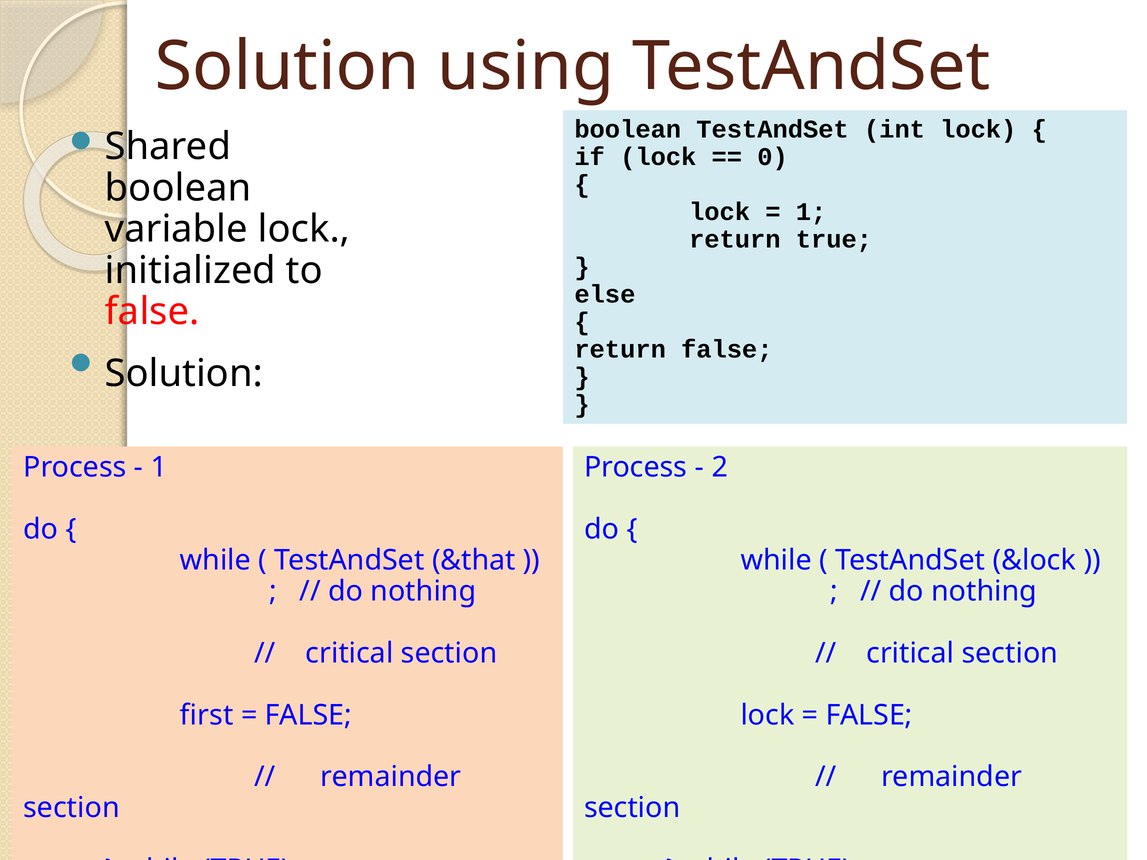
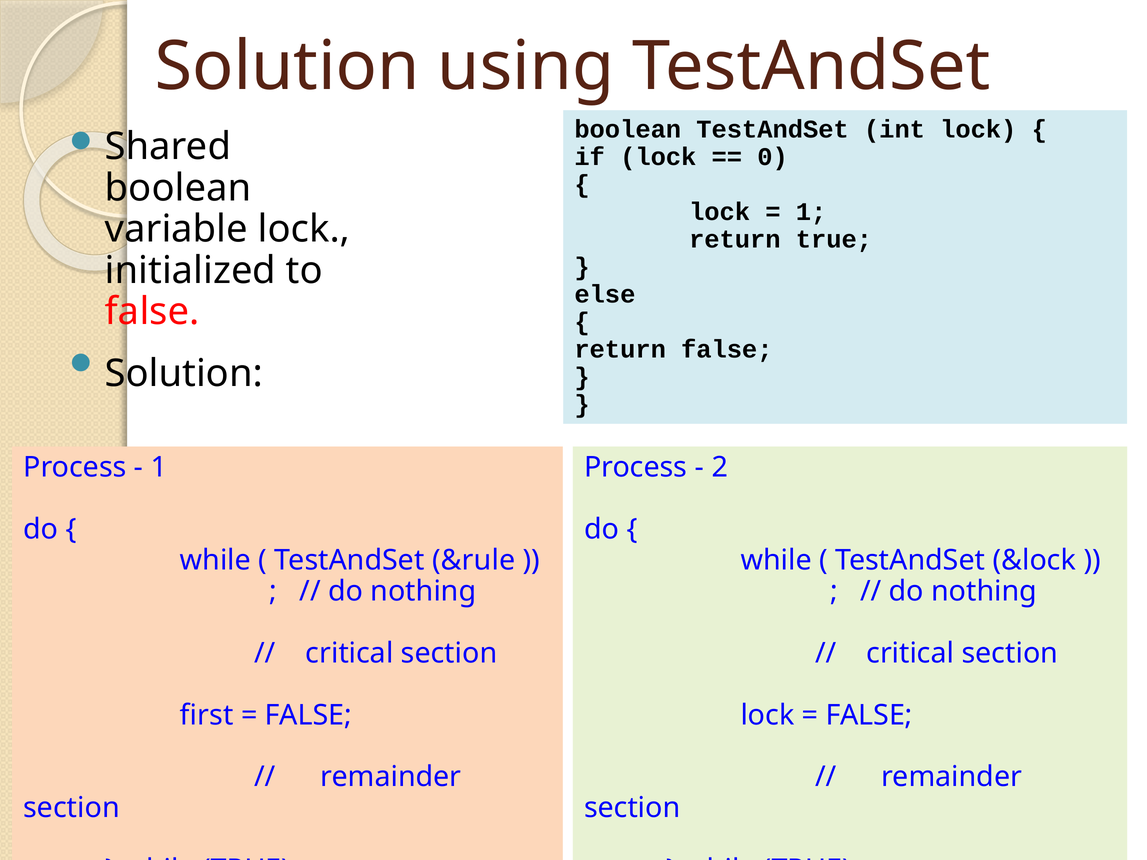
&that: &that -> &rule (474, 561)
